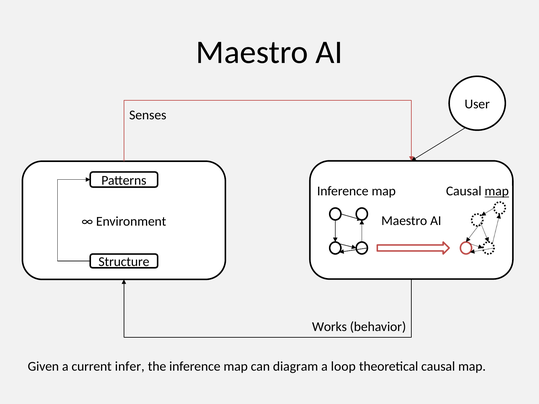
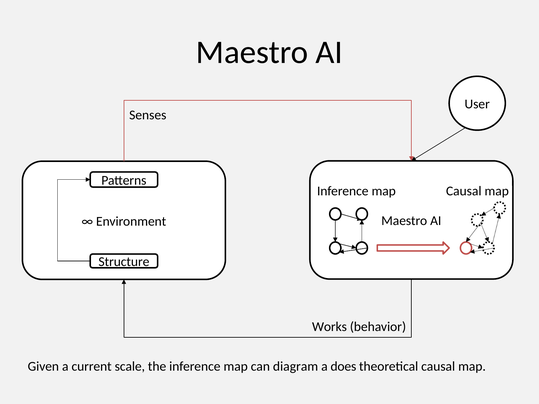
map underline: present -> none (497, 191)
infer: infer -> scale (130, 367)
loop: loop -> does (343, 367)
